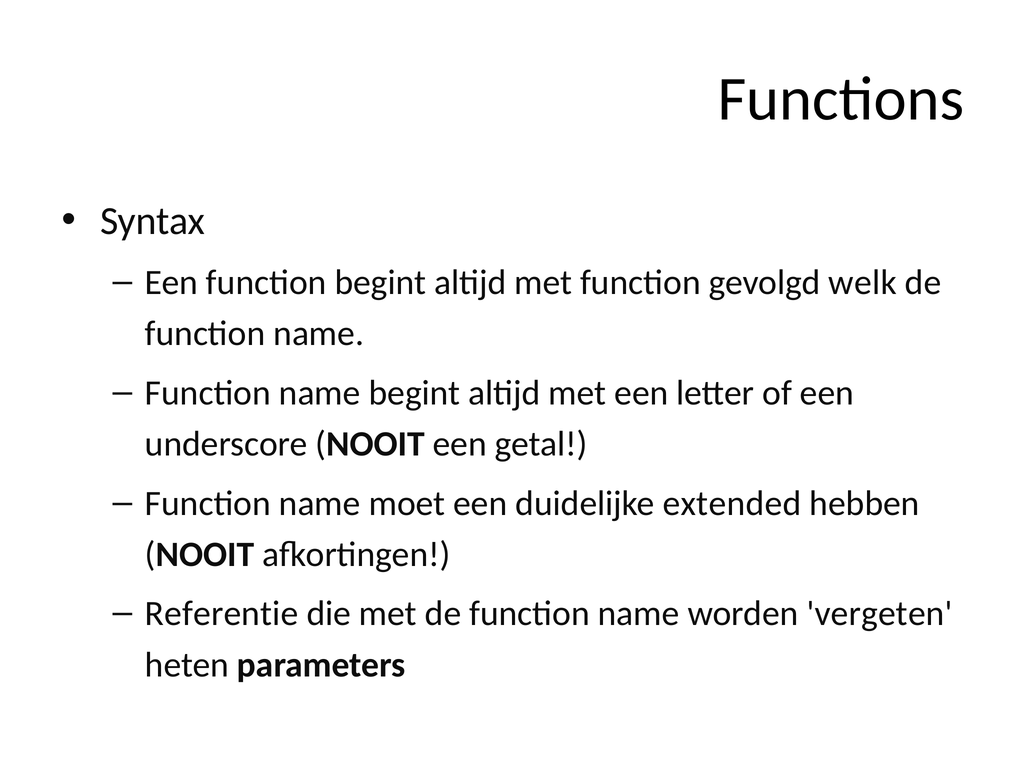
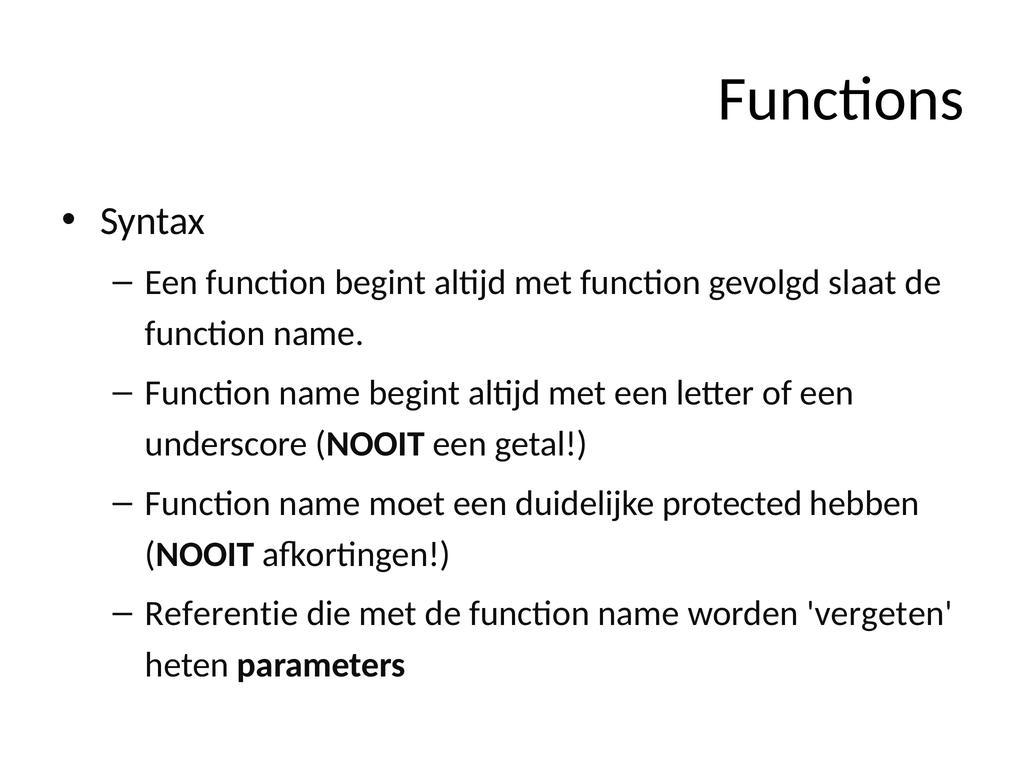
welk: welk -> slaat (863, 283)
extended: extended -> protected (732, 504)
